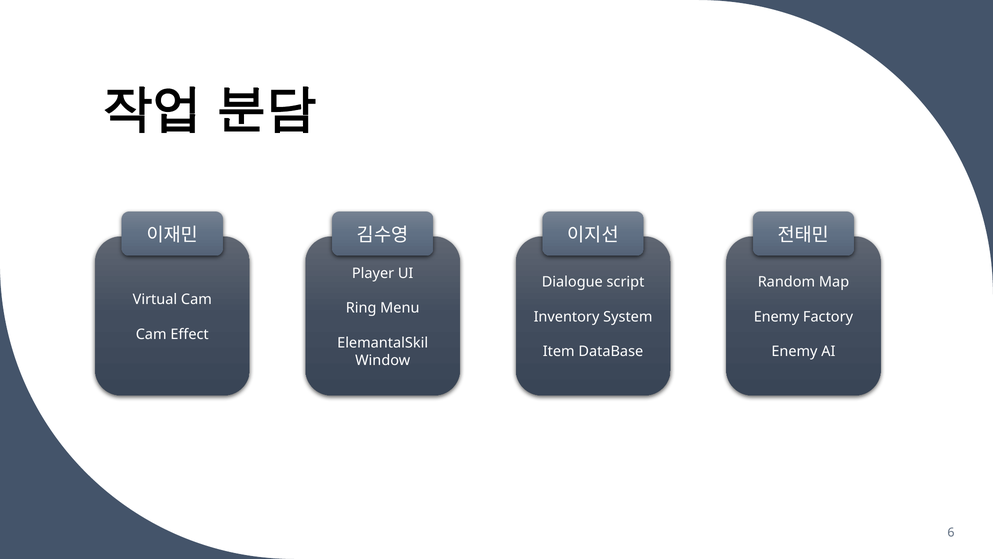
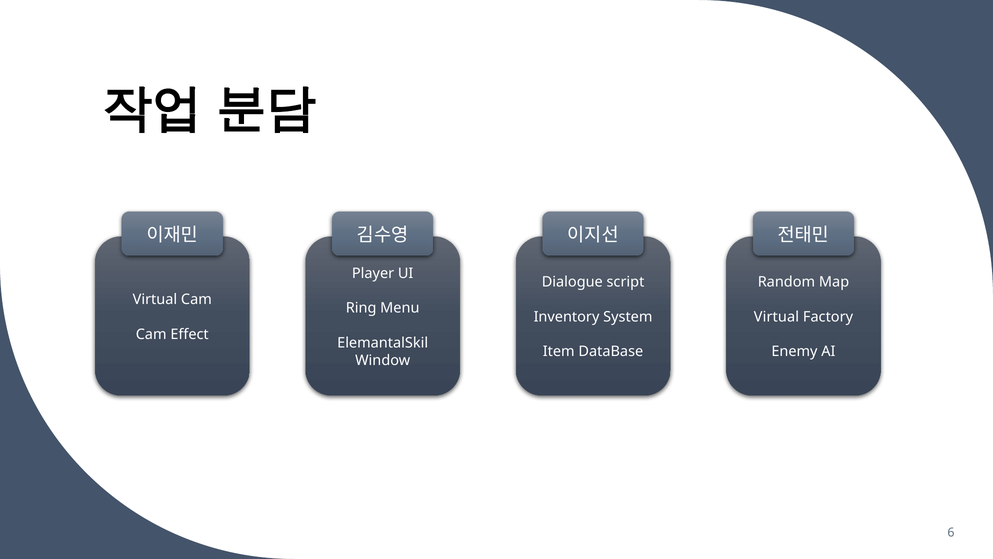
Enemy: Enemy -> Virtual (776, 317)
